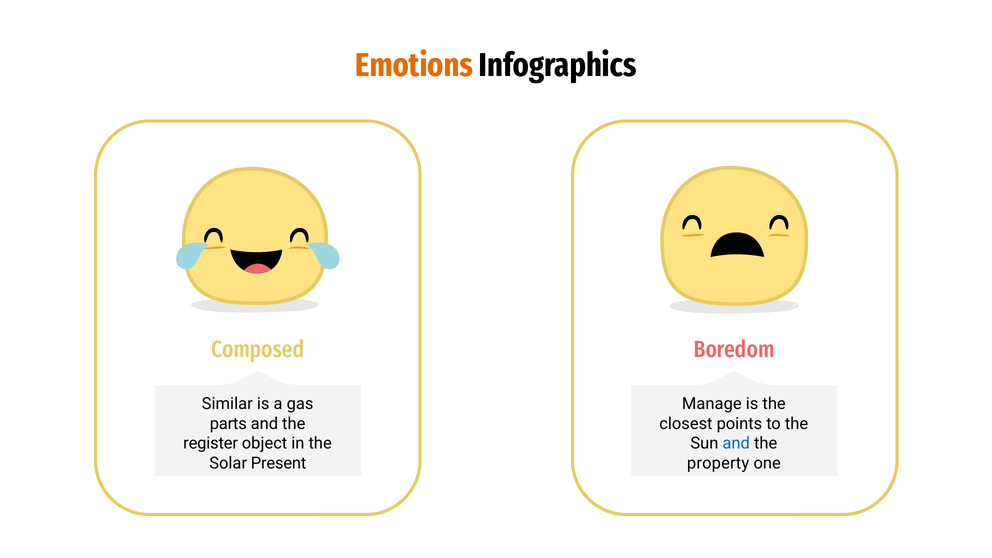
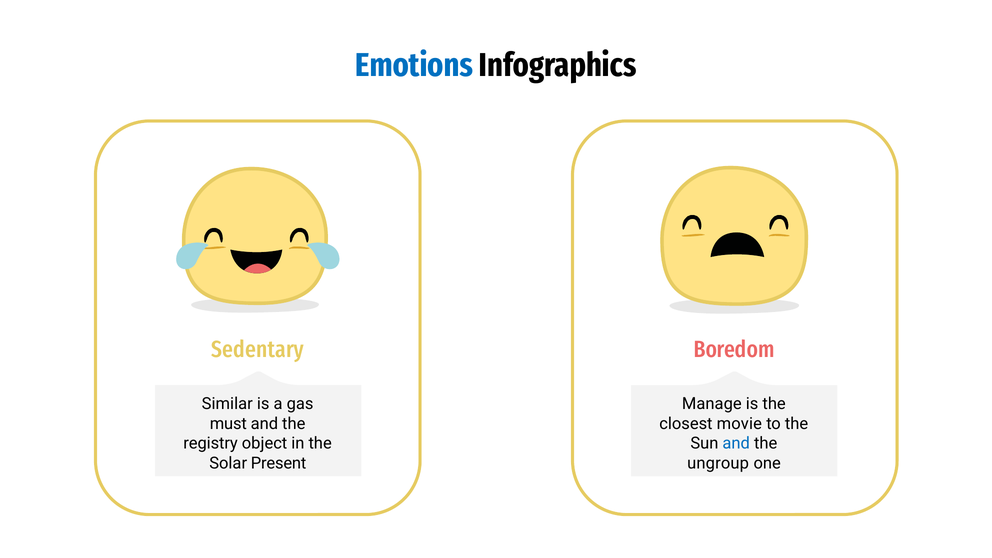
Emotions colour: orange -> blue (414, 65)
Composed: Composed -> Sedentary (258, 349)
parts: parts -> must (228, 424)
points: points -> movie (739, 424)
register: register -> registry (211, 443)
property: property -> ungroup (718, 463)
